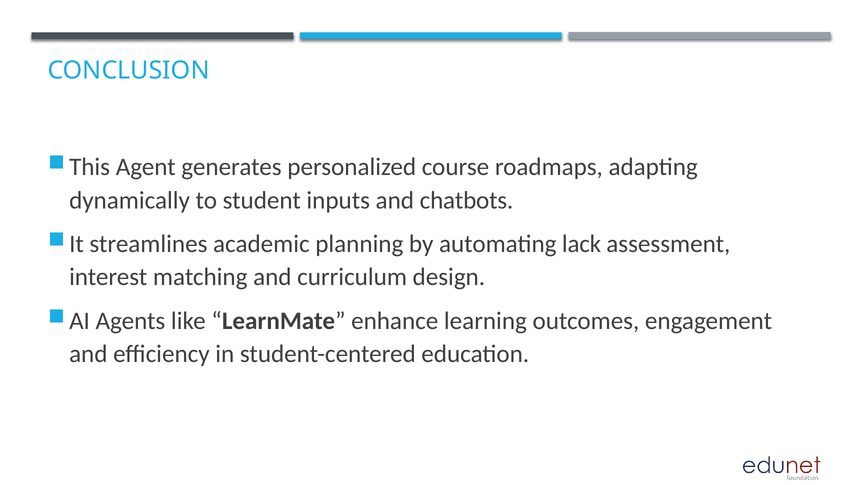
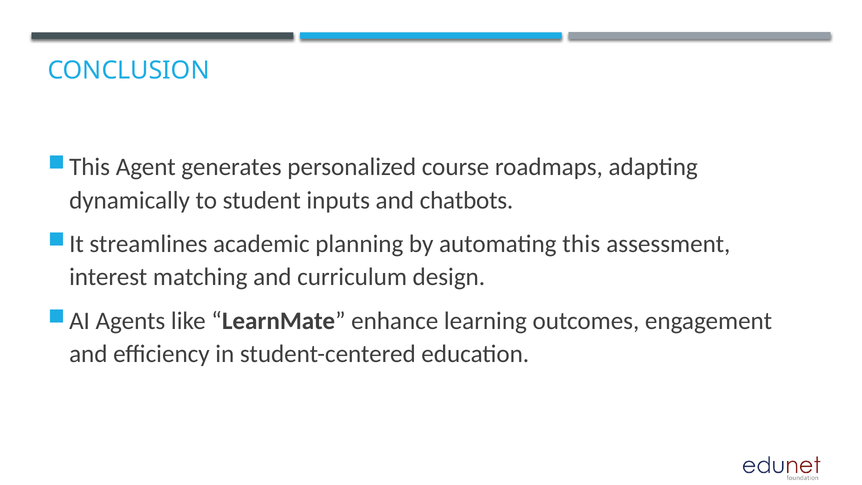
automating lack: lack -> this (581, 244)
